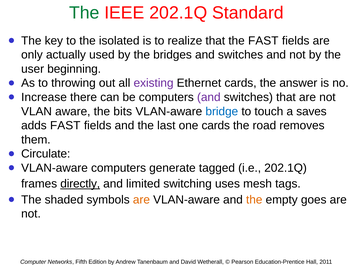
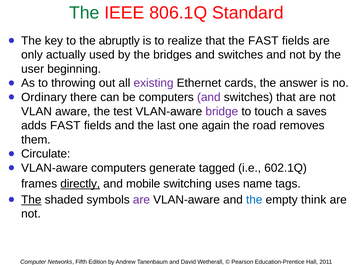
IEEE 202.1Q: 202.1Q -> 806.1Q (178, 13)
isolated: isolated -> abruptly (119, 41)
Increase: Increase -> Ordinary (44, 97)
bits: bits -> test (123, 111)
bridge colour: blue -> purple (222, 111)
one cards: cards -> again (216, 125)
i.e 202.1Q: 202.1Q -> 602.1Q (286, 168)
limited: limited -> mobile (143, 184)
mesh: mesh -> name (258, 184)
The underline: none -> present (31, 200)
are colour: orange -> purple (141, 200)
the colour: orange -> blue (254, 200)
goes: goes -> think (314, 200)
